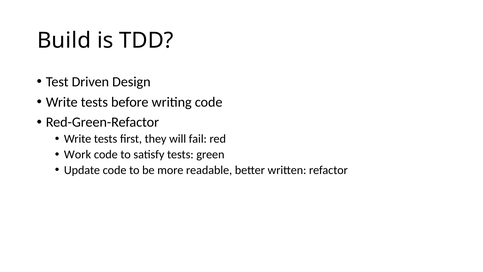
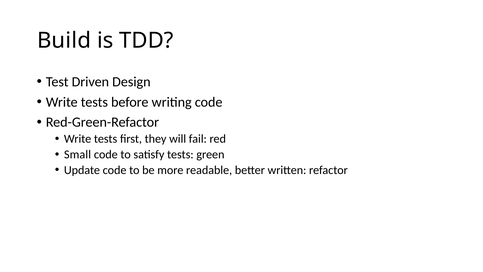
Work: Work -> Small (78, 154)
